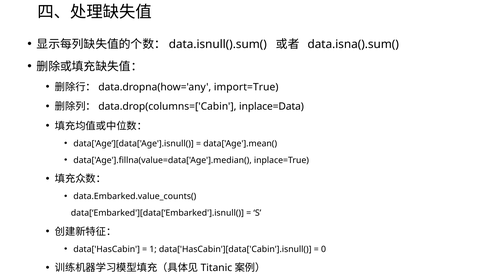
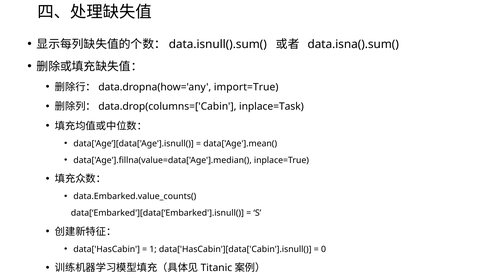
inplace=Data: inplace=Data -> inplace=Task (271, 107)
